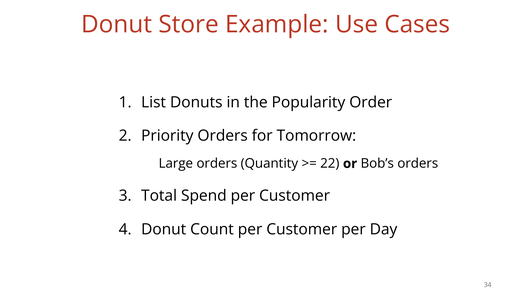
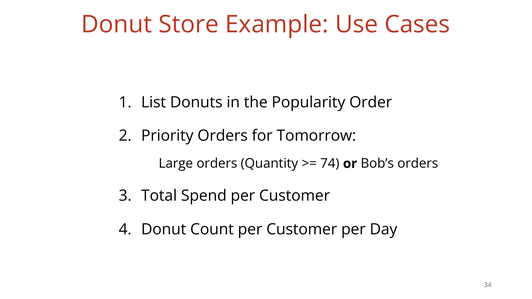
22: 22 -> 74 (330, 164)
